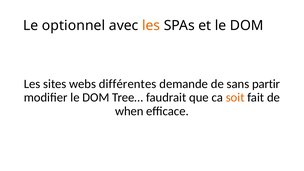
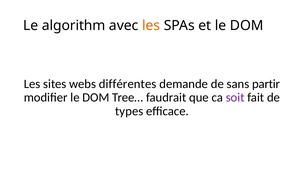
optionnel: optionnel -> algorithm (74, 26)
soit colour: orange -> purple (235, 98)
when: when -> types (129, 111)
